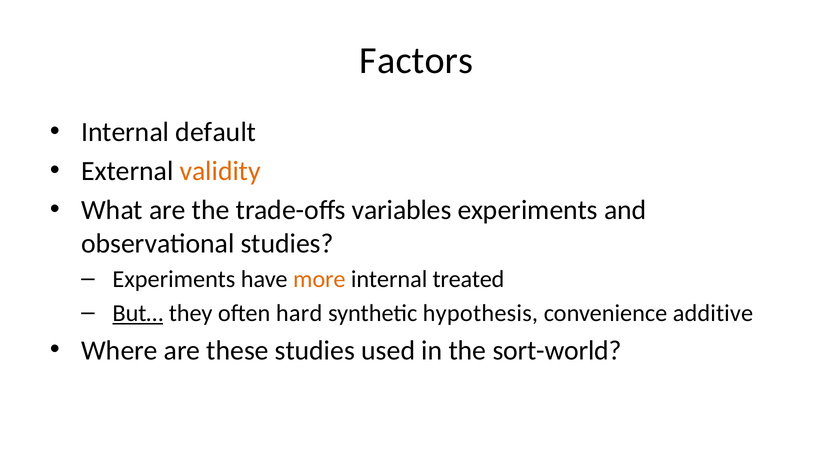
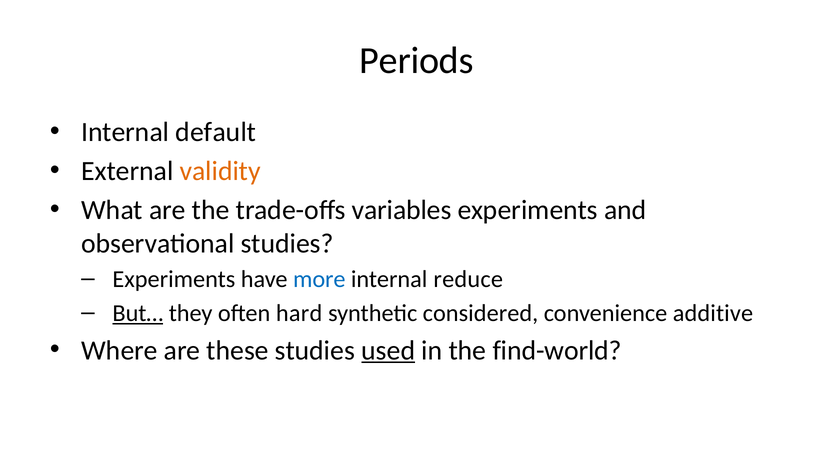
Factors: Factors -> Periods (417, 60)
more colour: orange -> blue (319, 279)
treated: treated -> reduce (468, 279)
hypothesis: hypothesis -> considered (480, 313)
used underline: none -> present (388, 350)
sort-world: sort-world -> find-world (557, 350)
